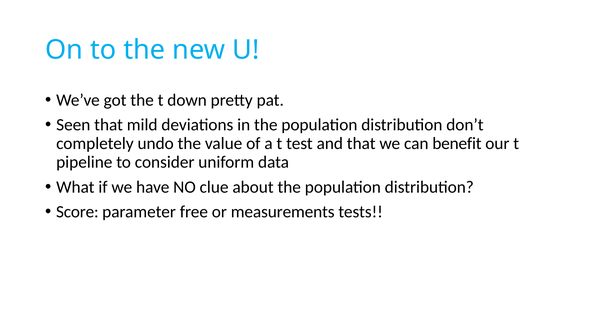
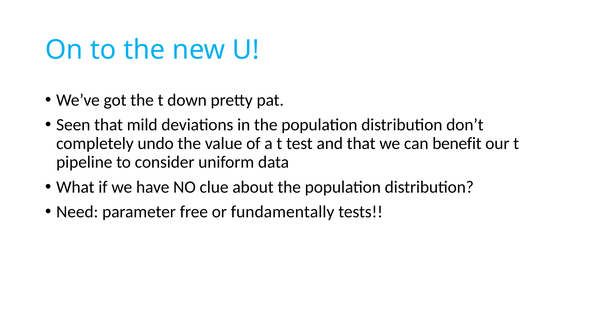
Score: Score -> Need (77, 212)
measurements: measurements -> fundamentally (283, 212)
